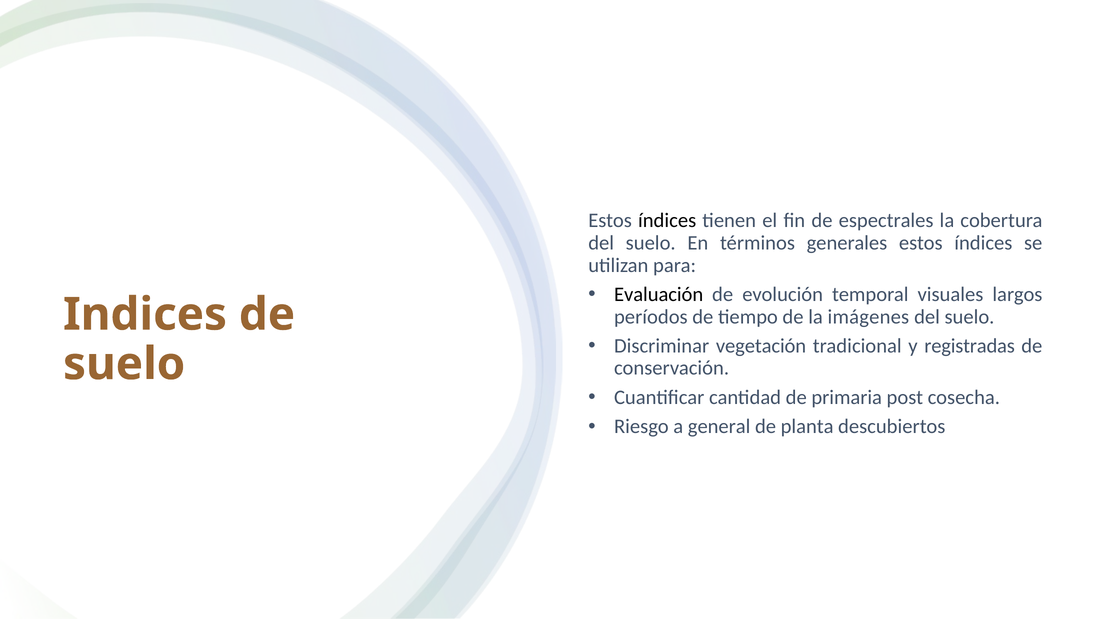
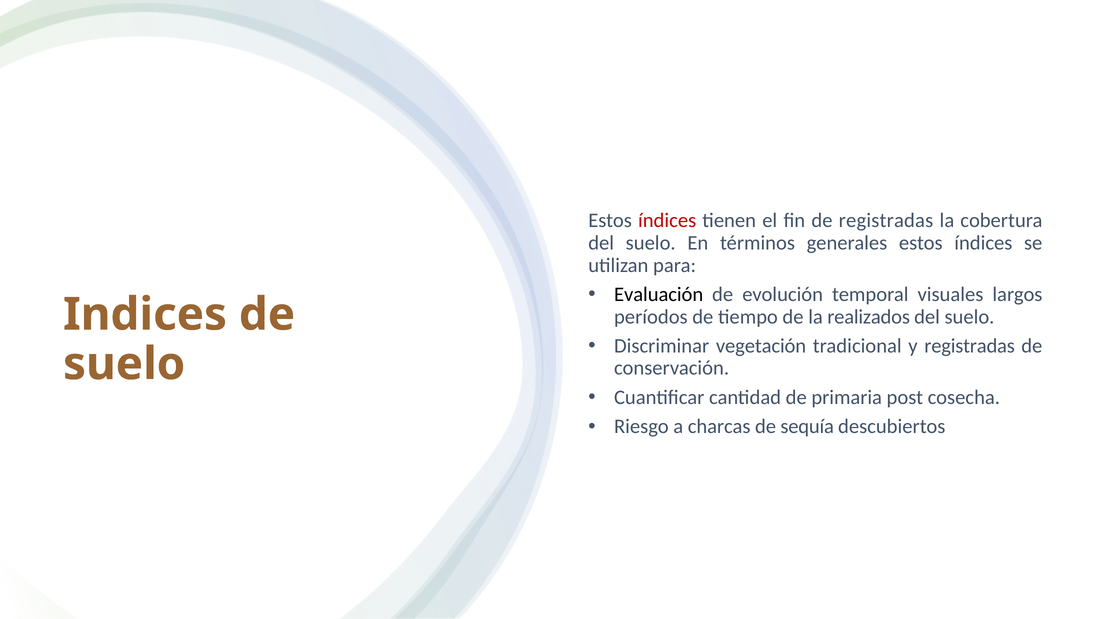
índices colour: black -> red (667, 221)
de espectrales: espectrales -> registradas (886, 221)
imágenes: imágenes -> realizados (869, 317)
general: general -> charcas (719, 426)
planta: planta -> sequía (807, 426)
